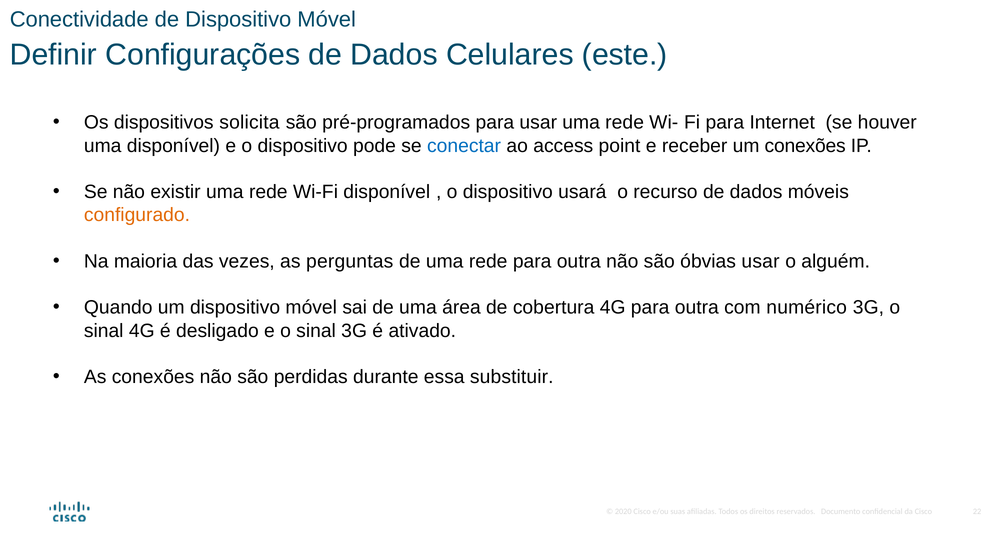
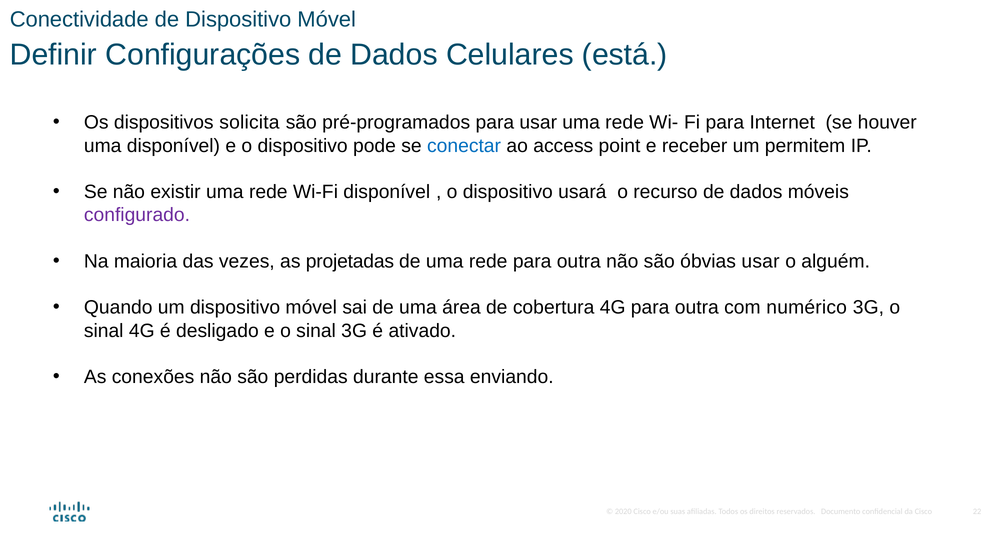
este: este -> está (625, 55)
um conexões: conexões -> permitem (805, 146)
configurado colour: orange -> purple (137, 215)
perguntas: perguntas -> projetadas (350, 262)
substituir: substituir -> enviando (512, 377)
